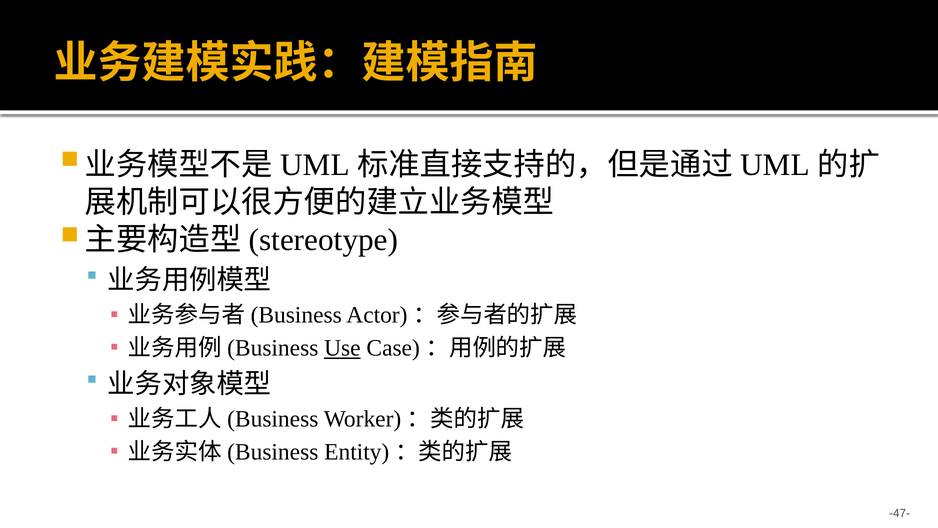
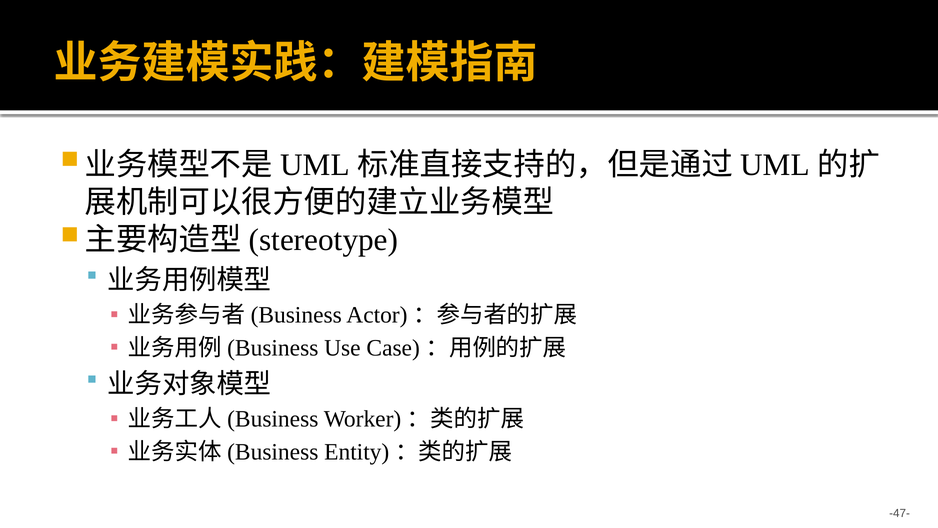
Use underline: present -> none (342, 348)
